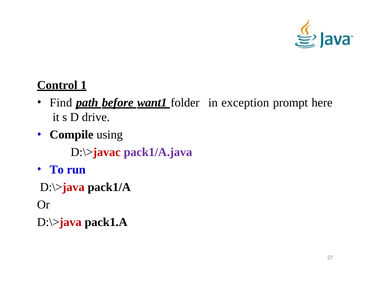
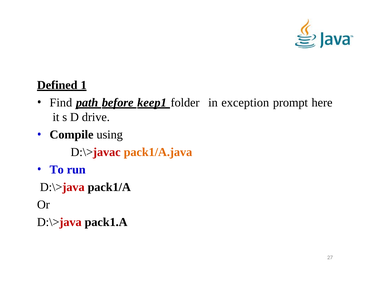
Control: Control -> Defined (57, 85)
want1: want1 -> keep1 (152, 103)
pack1/A.java colour: purple -> orange (158, 152)
